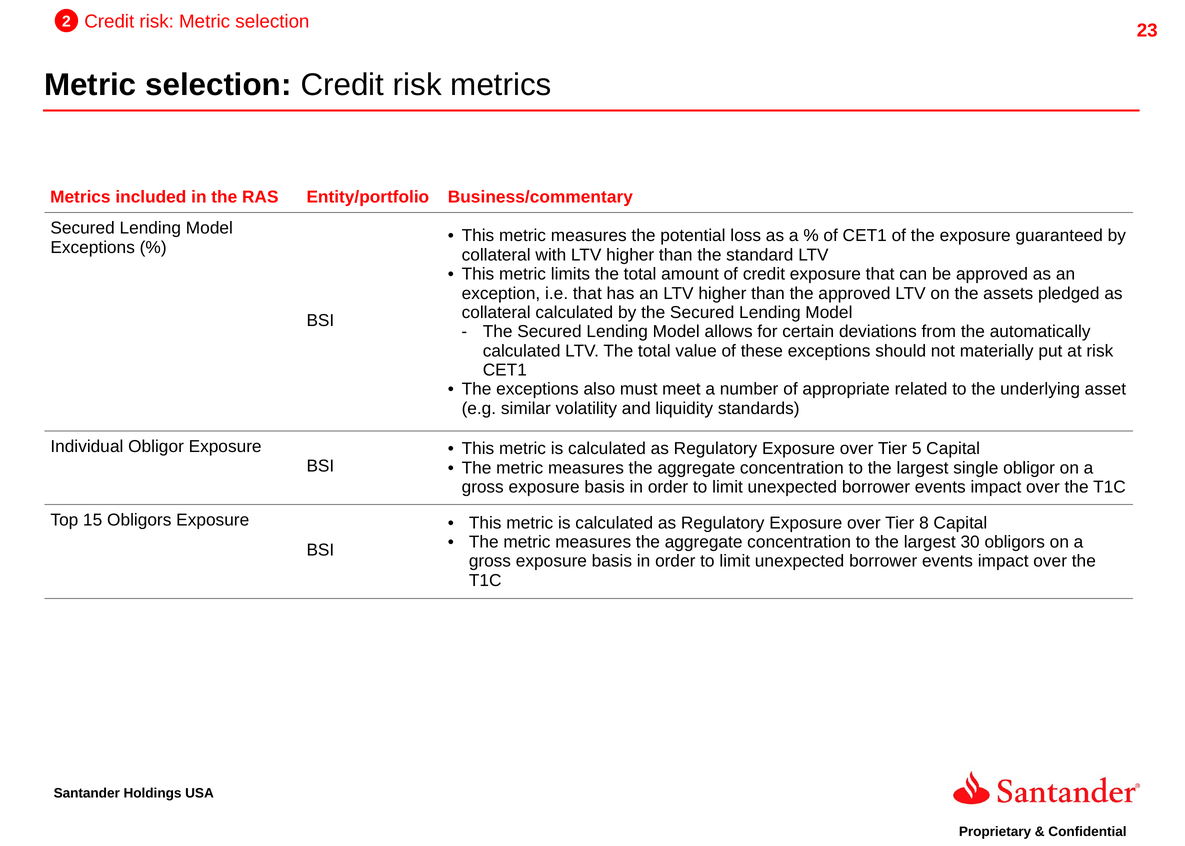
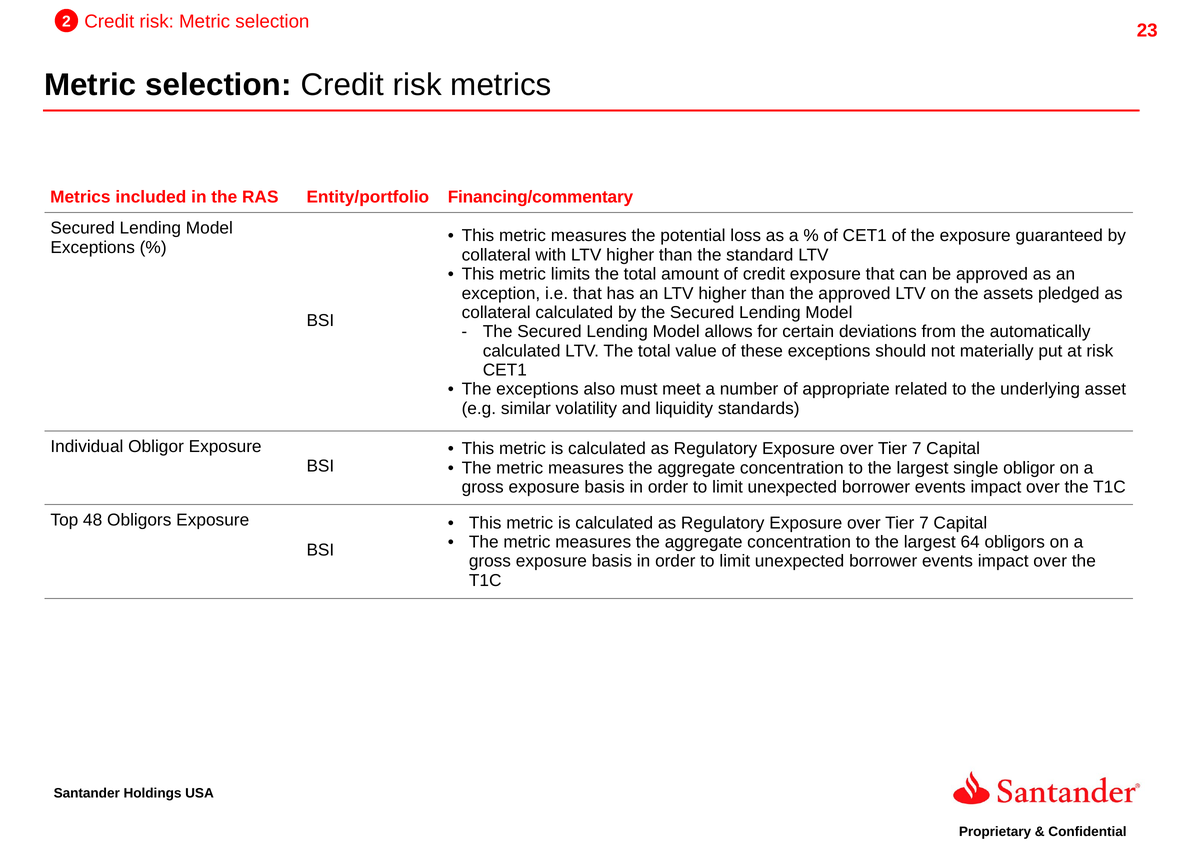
Business/commentary: Business/commentary -> Financing/commentary (540, 197)
5: 5 -> 7 (917, 449)
15: 15 -> 48 (93, 520)
8: 8 -> 7 (924, 523)
30: 30 -> 64 (970, 542)
